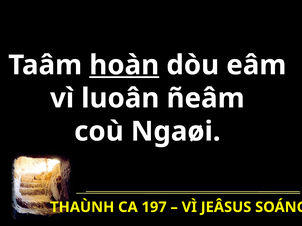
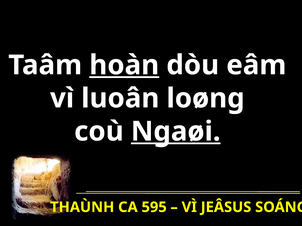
ñeâm: ñeâm -> loøng (206, 99)
Ngaøi underline: none -> present (176, 132)
197: 197 -> 595 (154, 208)
